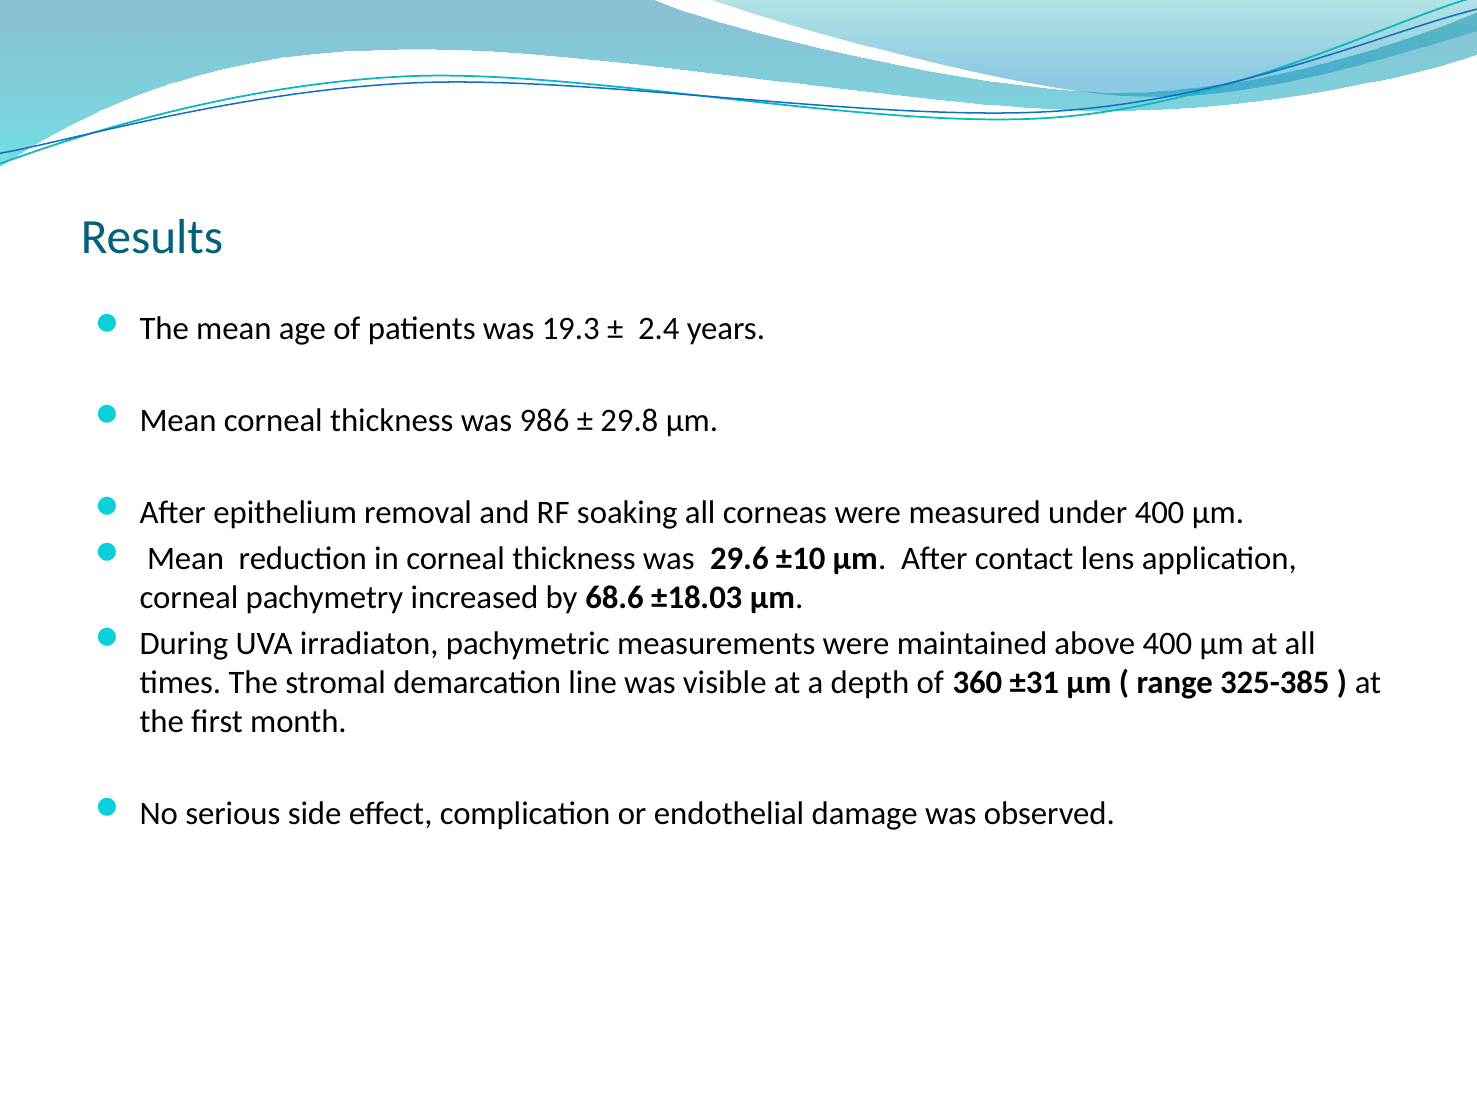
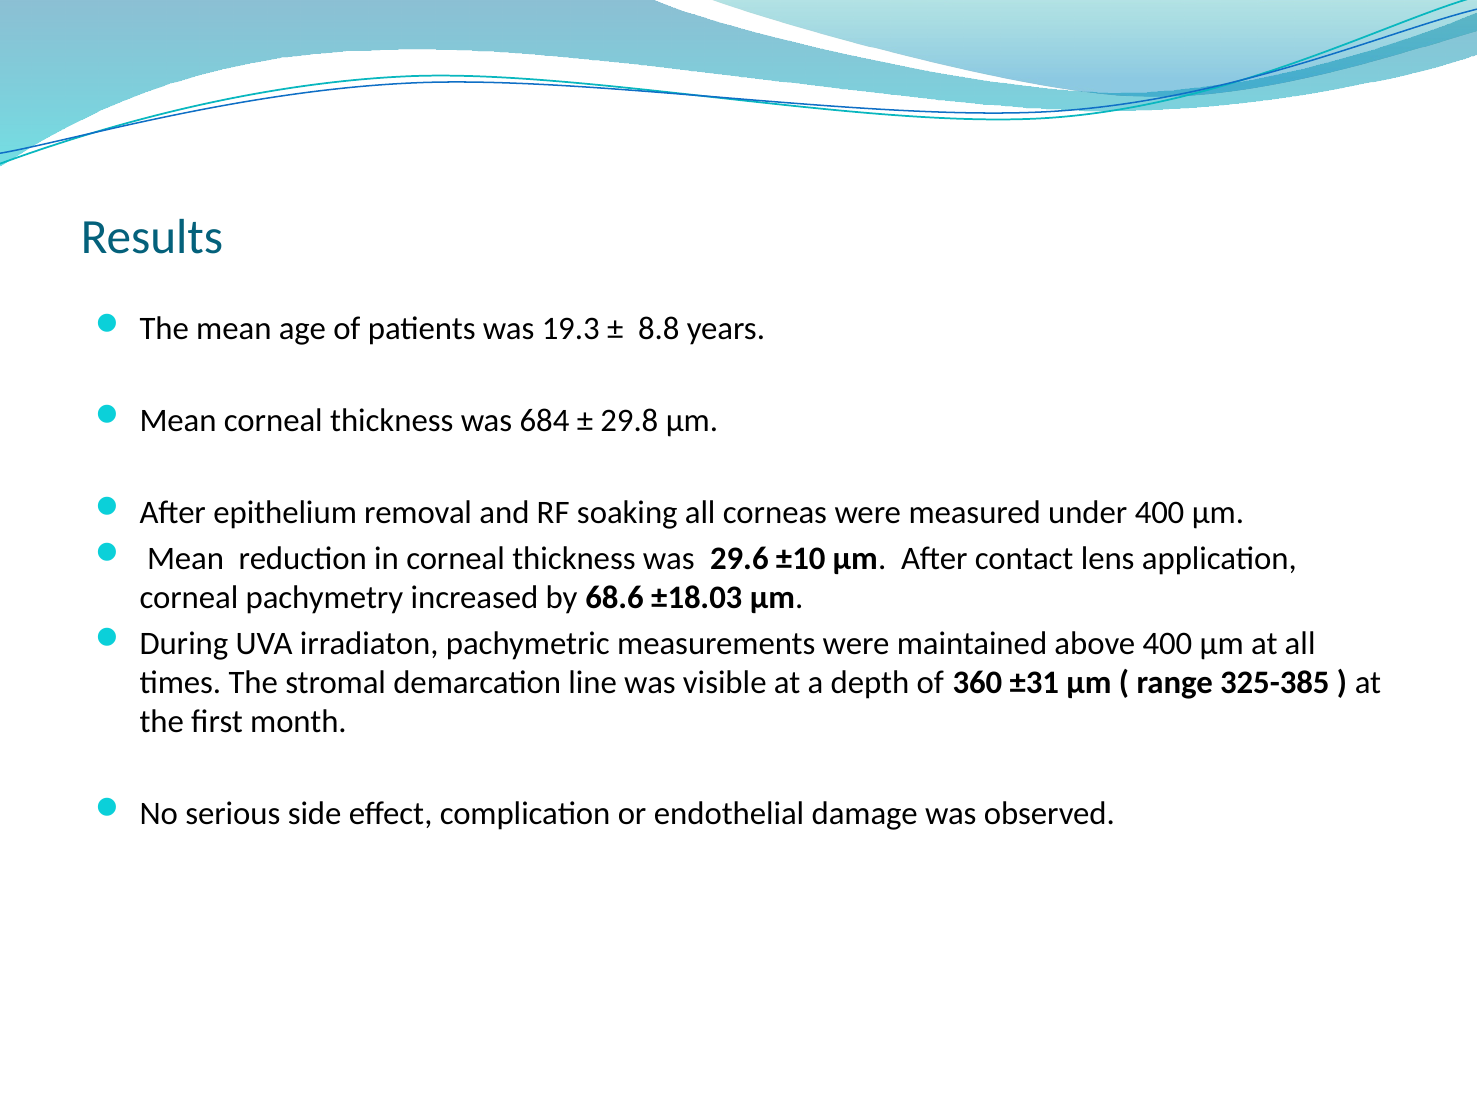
2.4: 2.4 -> 8.8 (659, 329)
986: 986 -> 684 (544, 421)
